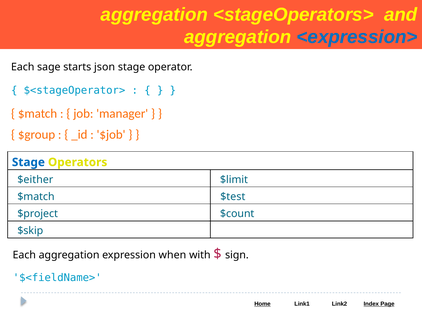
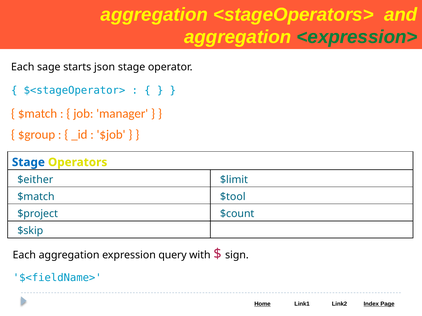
<expression> colour: blue -> green (357, 37)
$test: $test -> $tool (233, 197)
when: when -> query (173, 255)
